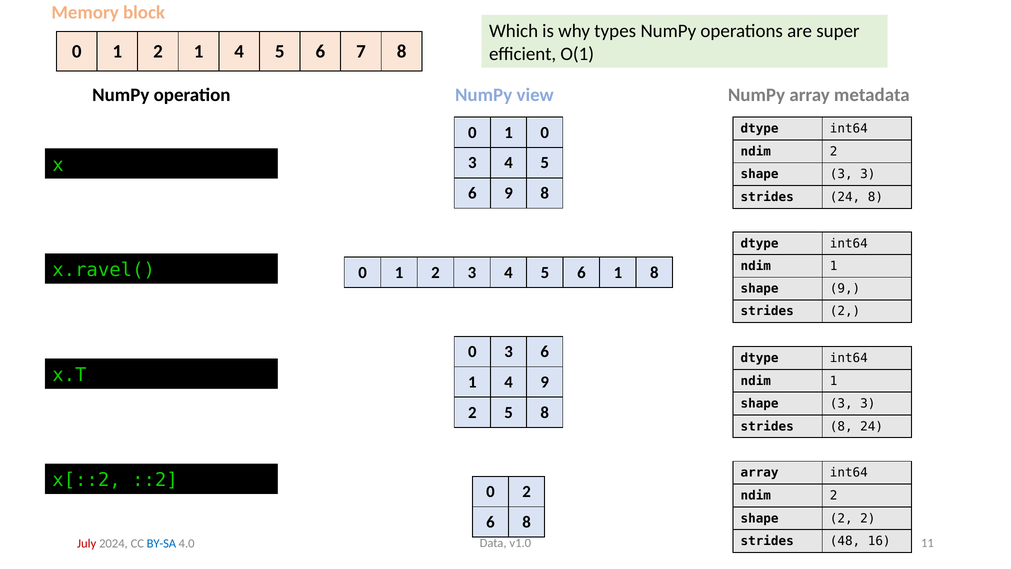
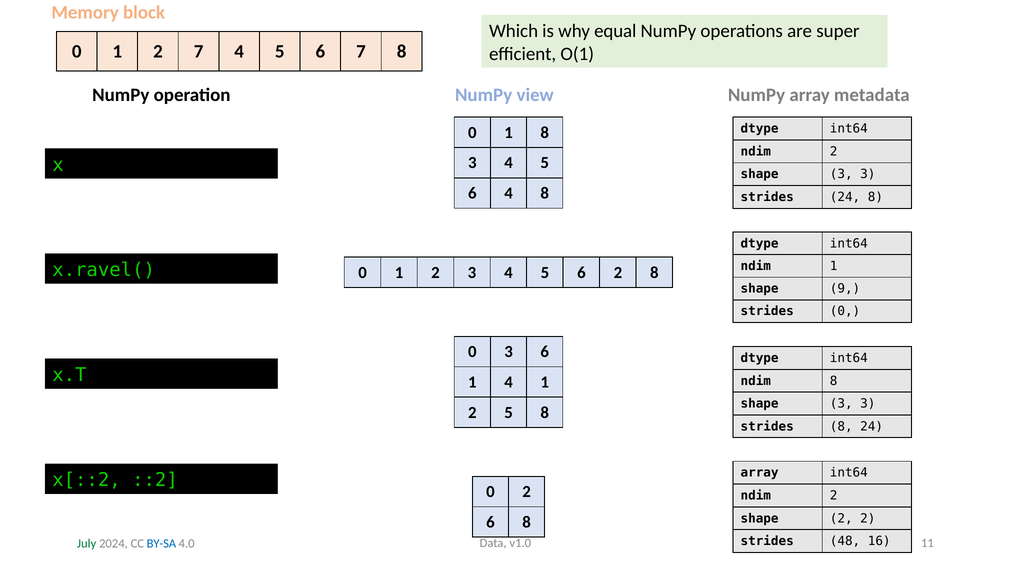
types: types -> equal (615, 31)
2 1: 1 -> 7 (199, 51)
1 0: 0 -> 8 (545, 132)
6 9: 9 -> 4 (509, 193)
5 6 1: 1 -> 2 (618, 272)
strides 2: 2 -> 0 (845, 311)
4 9: 9 -> 1 (545, 382)
1: 1 -> 8 (834, 381)
July colour: red -> green (87, 543)
